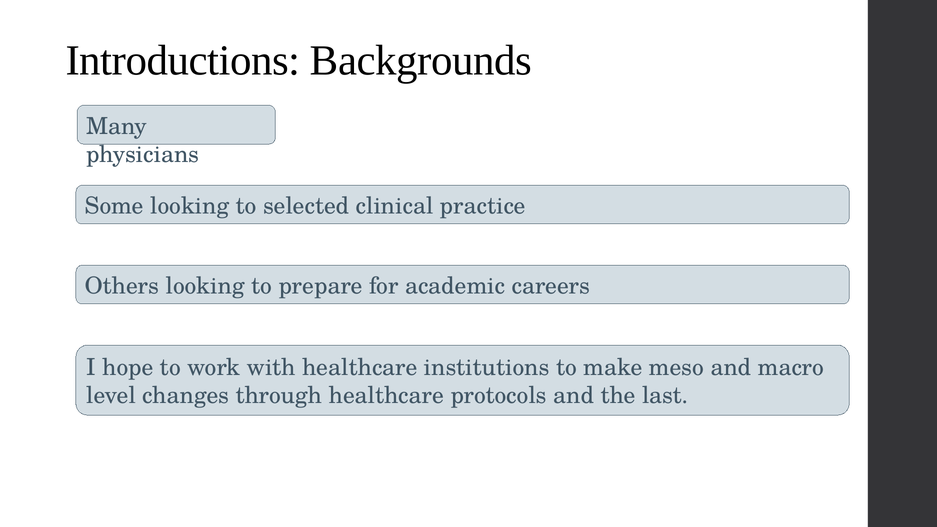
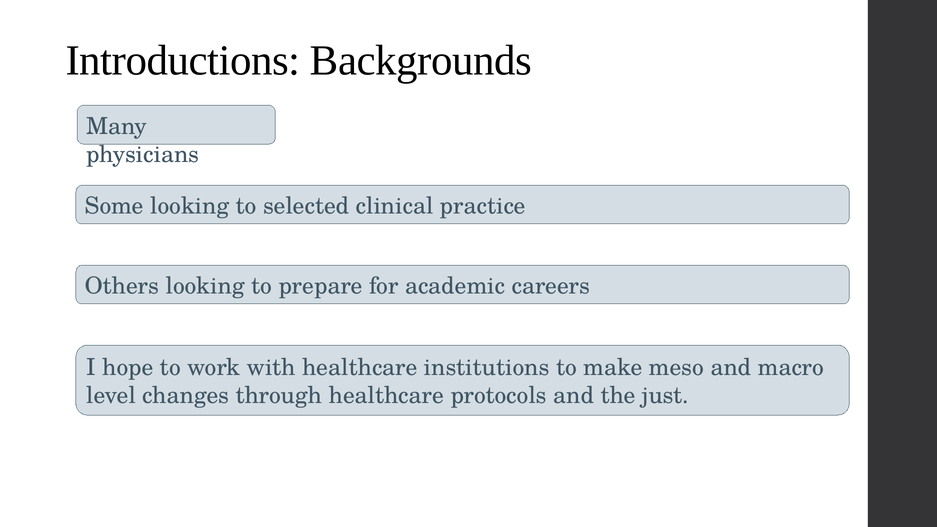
last: last -> just (665, 396)
